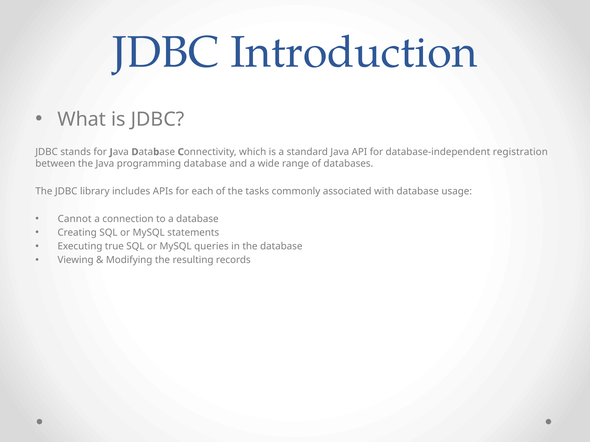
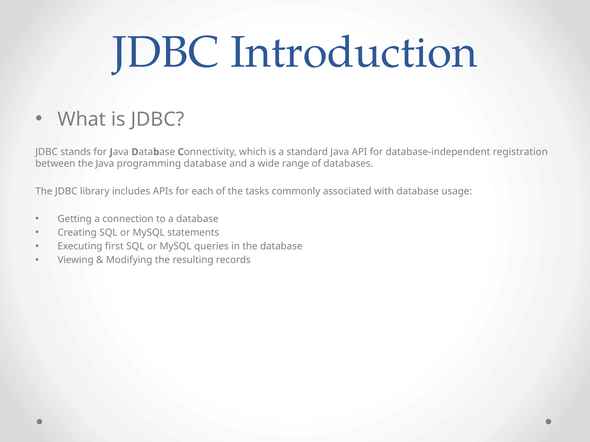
Cannot: Cannot -> Getting (75, 219)
true: true -> first (114, 247)
